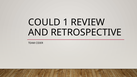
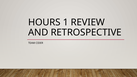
COULD: COULD -> HOURS (44, 22)
